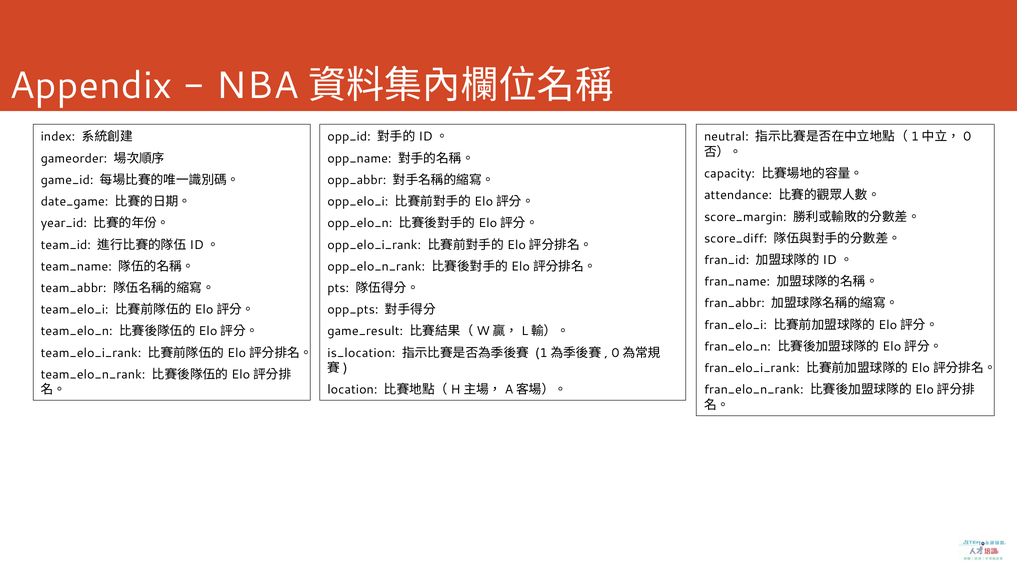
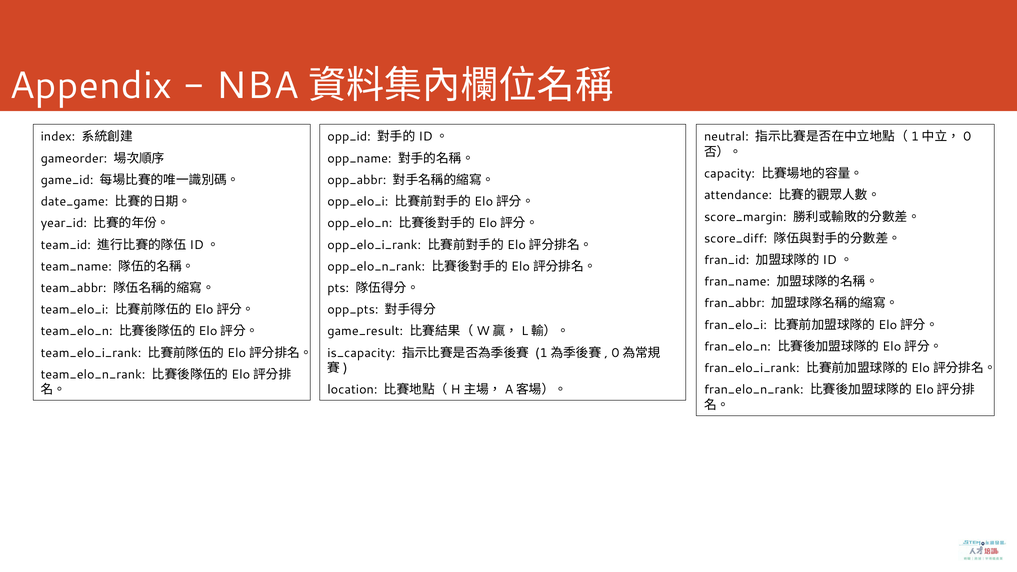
is_location: is_location -> is_capacity (361, 353)
